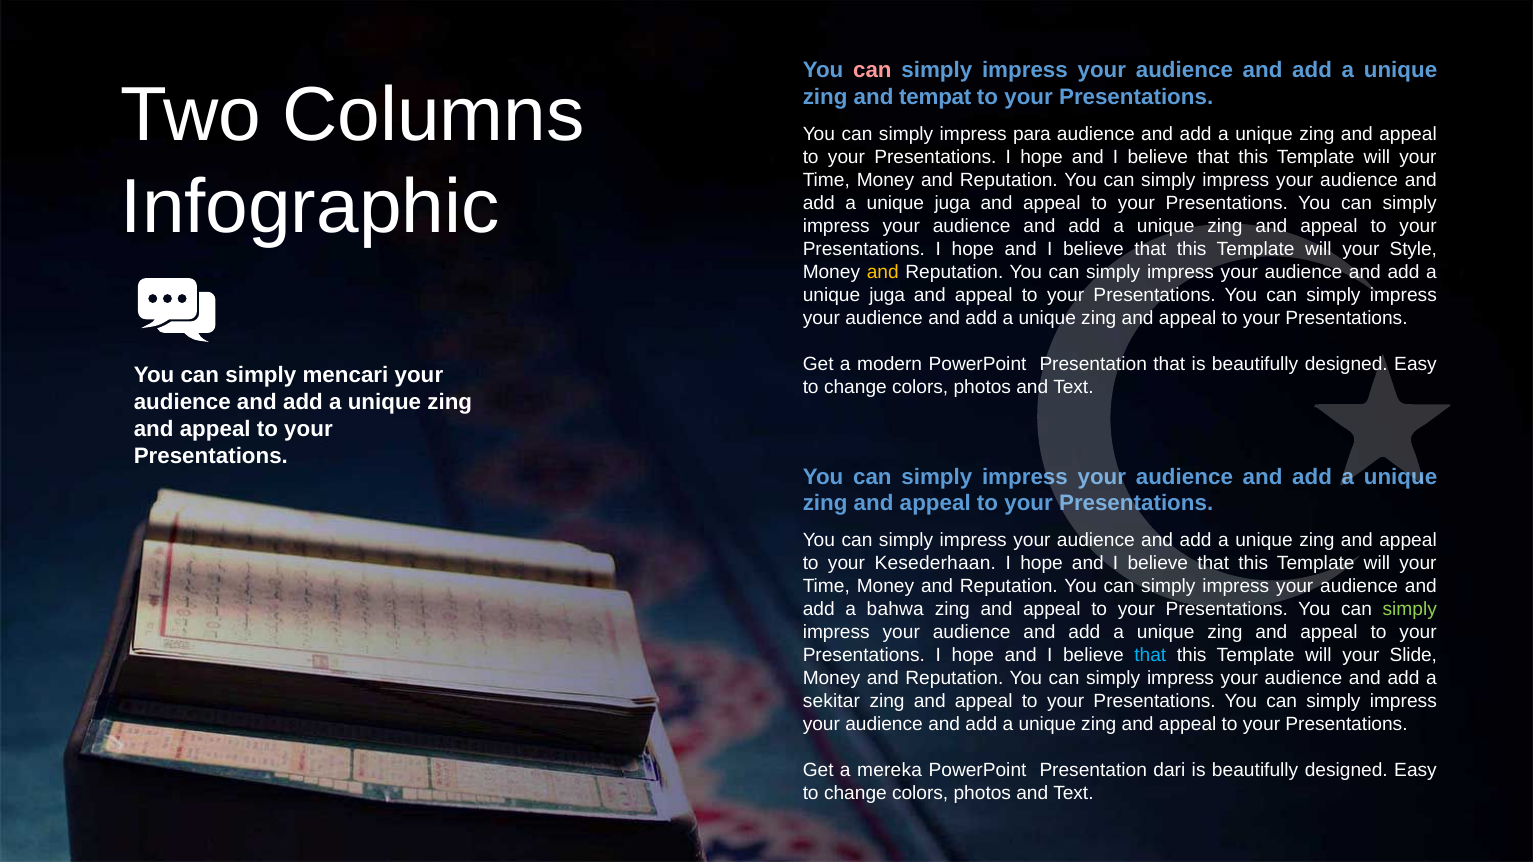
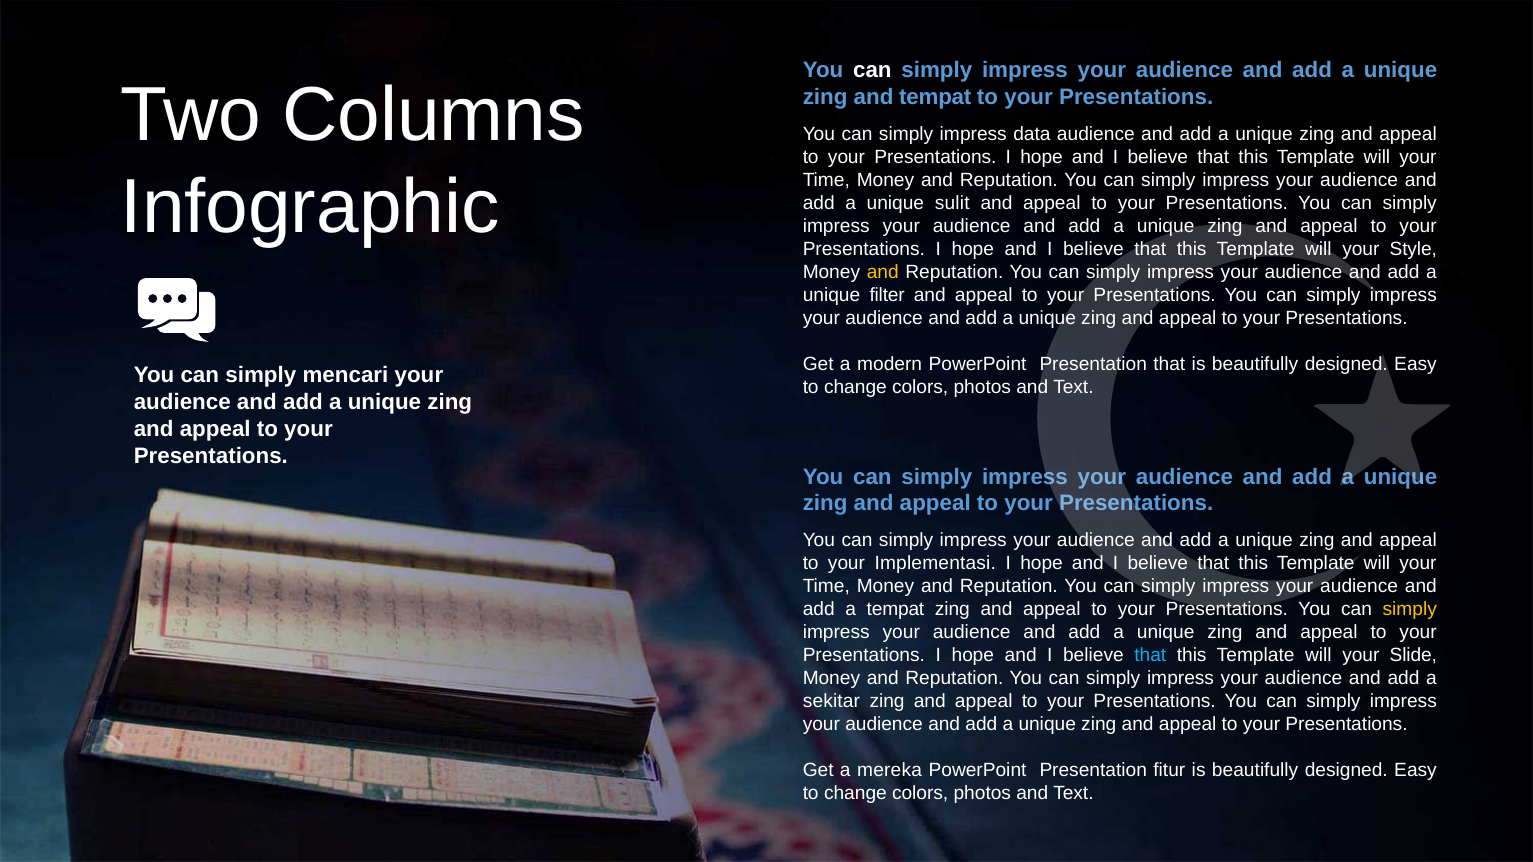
can colour: pink -> white (872, 70)
para: para -> data (1032, 134)
juga: juga -> sulit (952, 203)
juga: juga -> filter (887, 295)
Kesederhaan: Kesederhaan -> Implementasi (935, 564)
a bahwa: bahwa -> tempat (896, 610)
simply colour: light green -> yellow (1410, 610)
dari: dari -> fitur (1169, 771)
